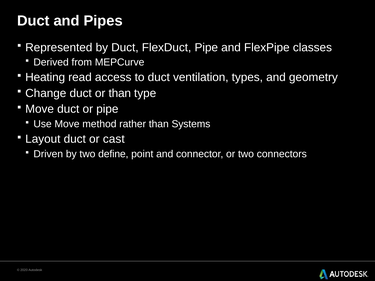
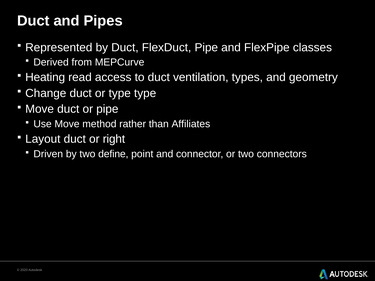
or than: than -> type (120, 93)
Systems: Systems -> Affiliates (191, 124)
cast: cast -> right (114, 139)
